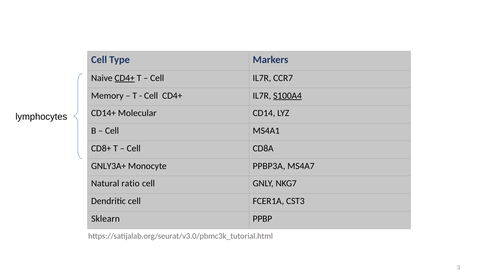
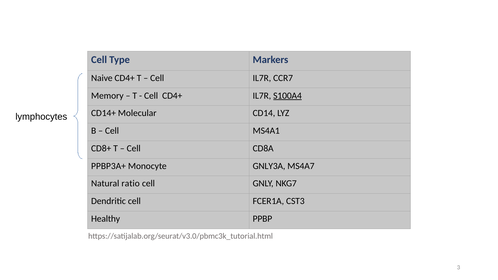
CD4+ underline: present -> none (125, 78)
GNLY3A+: GNLY3A+ -> PPBP3A+ (109, 166)
PPBP3A: PPBP3A -> GNLY3A (269, 166)
Sklearn: Sklearn -> Healthy (106, 219)
